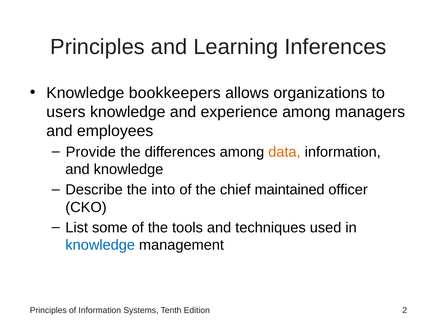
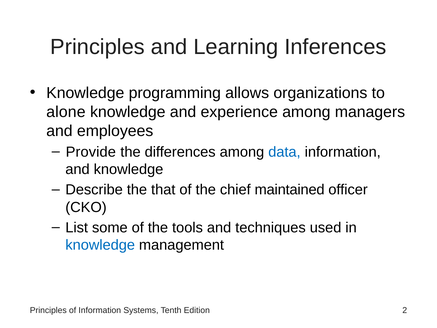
bookkeepers: bookkeepers -> programming (175, 93)
users: users -> alone (66, 112)
data colour: orange -> blue (284, 152)
into: into -> that (163, 190)
